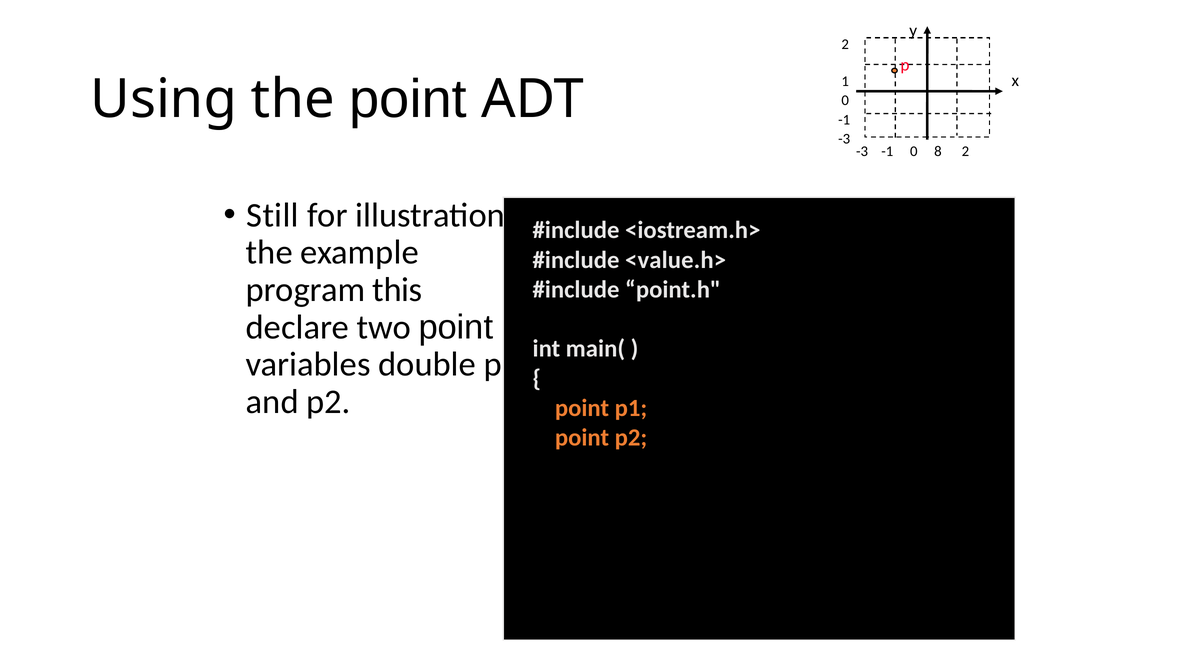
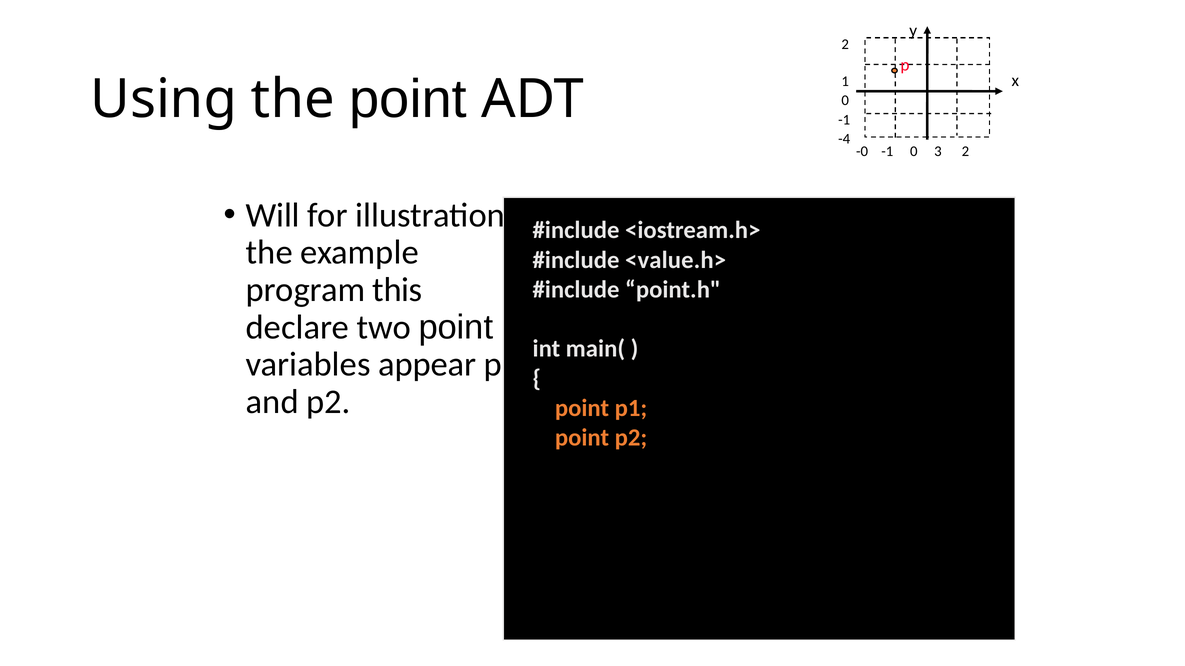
-3: -3 -> -4 (844, 139)
-3: -3 -> -0 (862, 151)
8: 8 -> 3 (938, 151)
Still: Still -> Will (273, 215)
double: double -> appear (427, 365)
